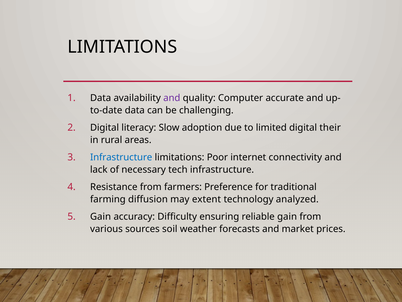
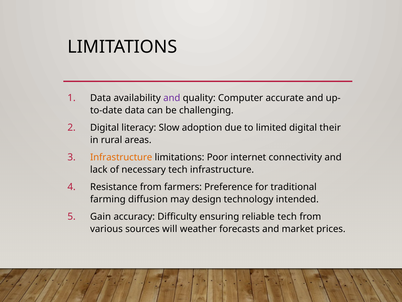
Infrastructure colour: blue -> orange (121, 157)
extent: extent -> design (207, 199)
analyzed: analyzed -> intended (297, 199)
reliable gain: gain -> tech (287, 216)
soil: soil -> will (170, 229)
